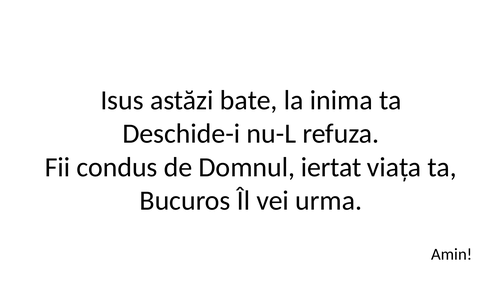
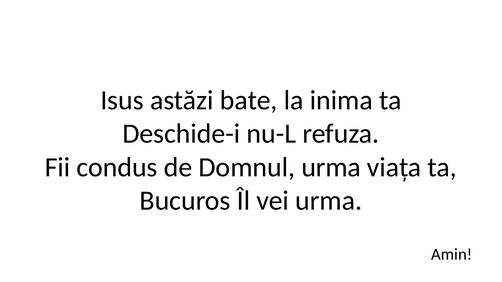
Domnul iertat: iertat -> urma (331, 167)
